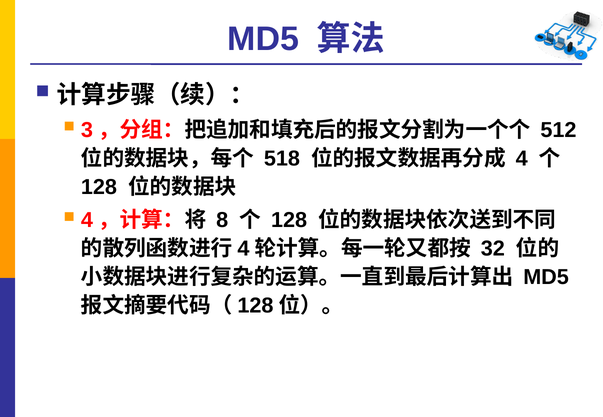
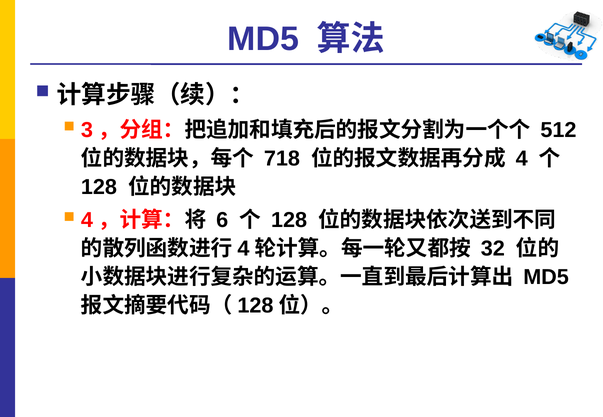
518: 518 -> 718 (282, 159)
8: 8 -> 6 (222, 220)
